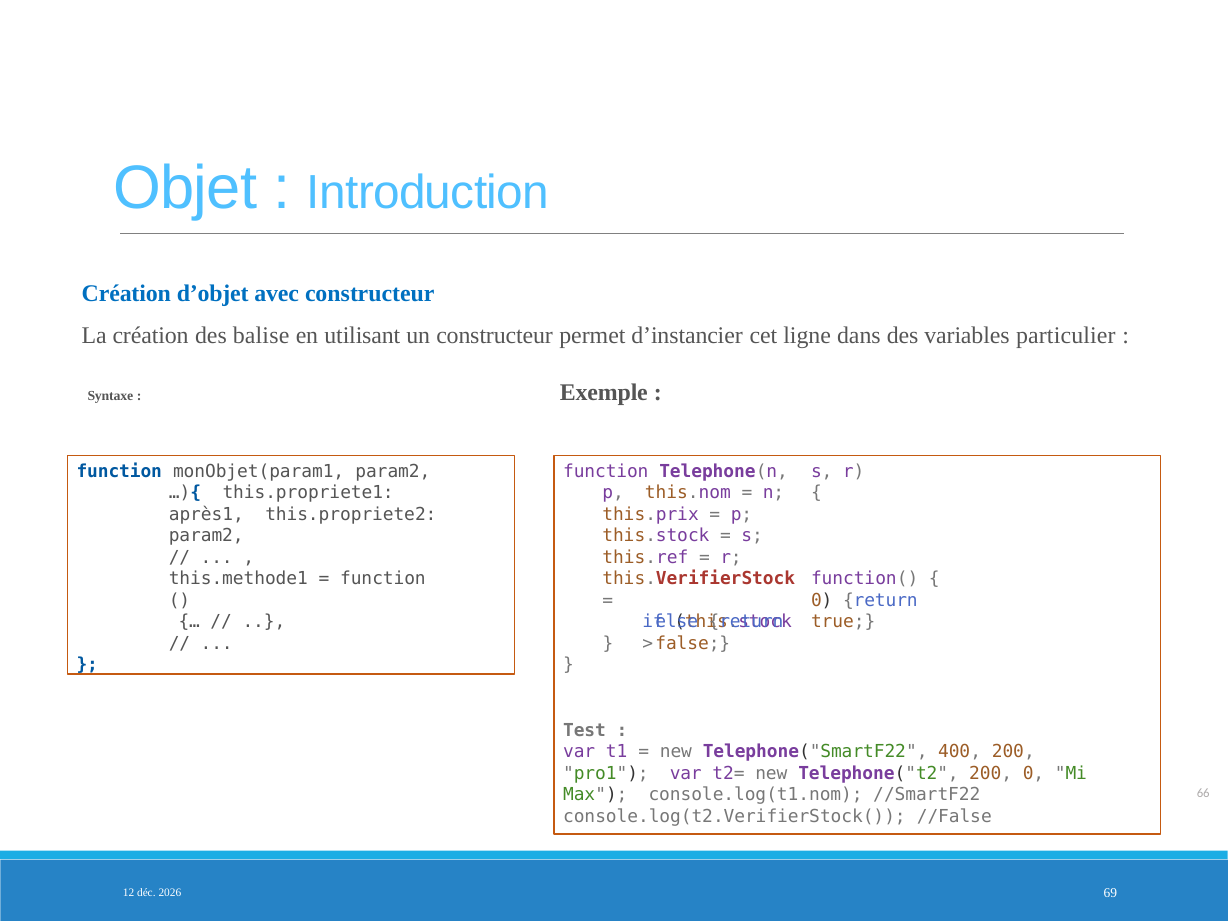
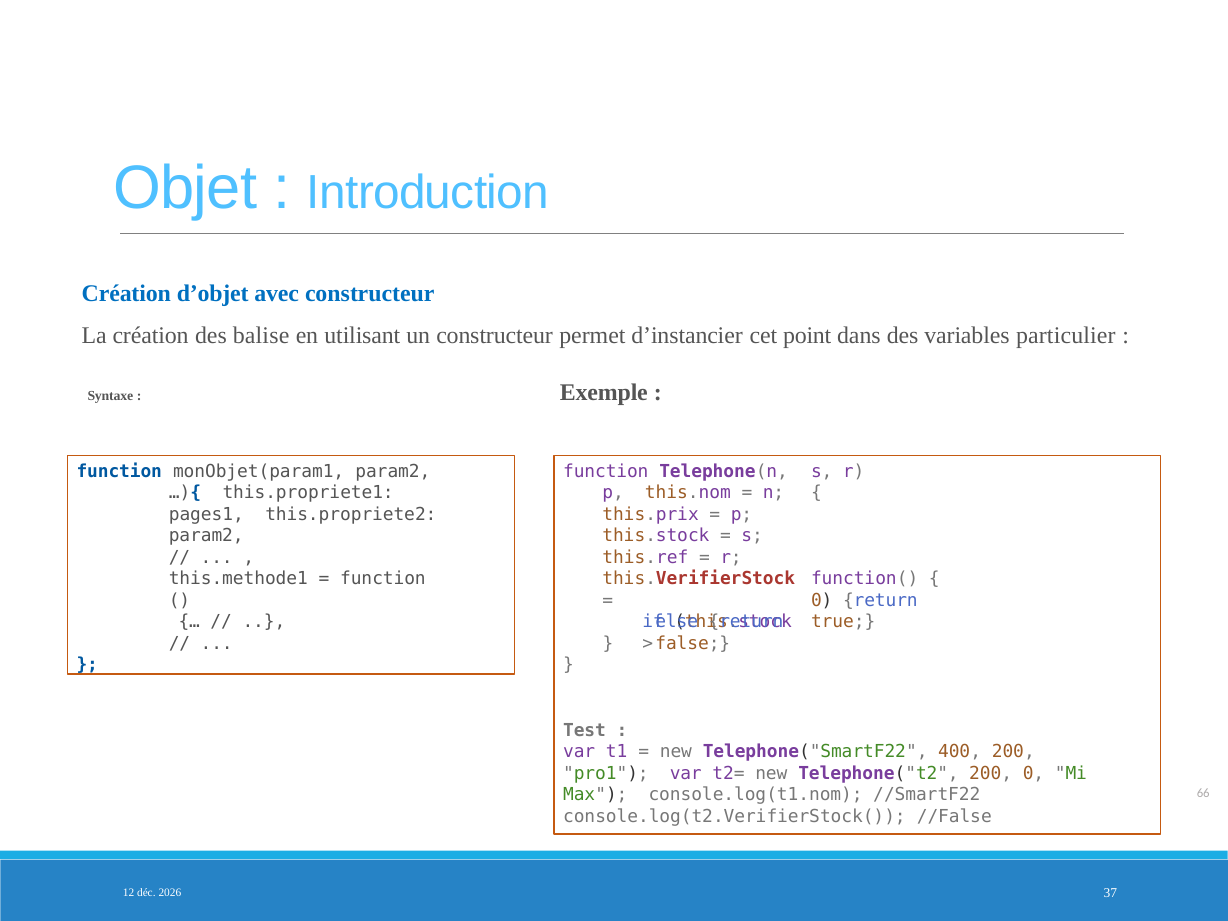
ligne: ligne -> point (807, 336)
après1: après1 -> pages1 (206, 514)
69: 69 -> 37 (1110, 893)
